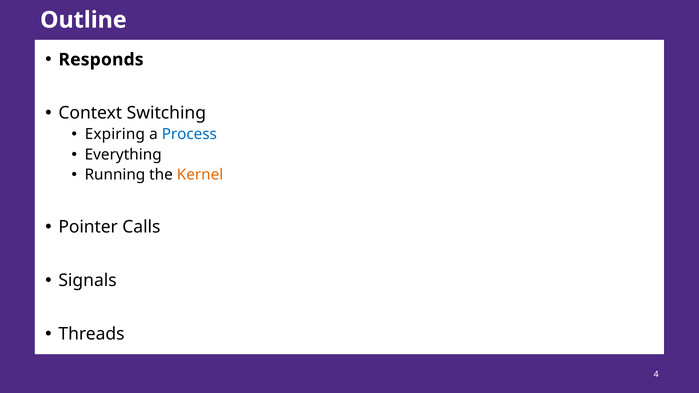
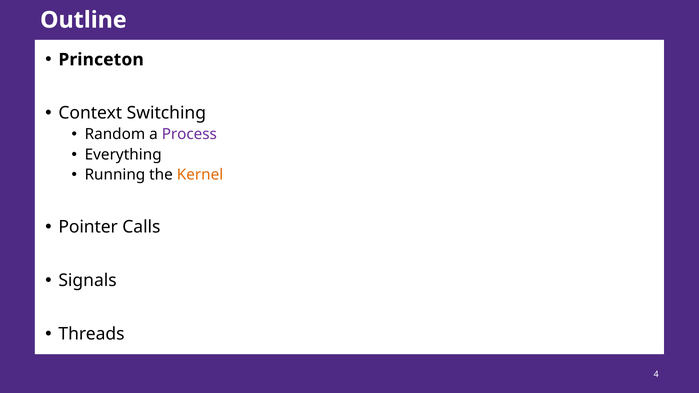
Responds: Responds -> Princeton (101, 60)
Expiring: Expiring -> Random (115, 135)
Process colour: blue -> purple (189, 135)
